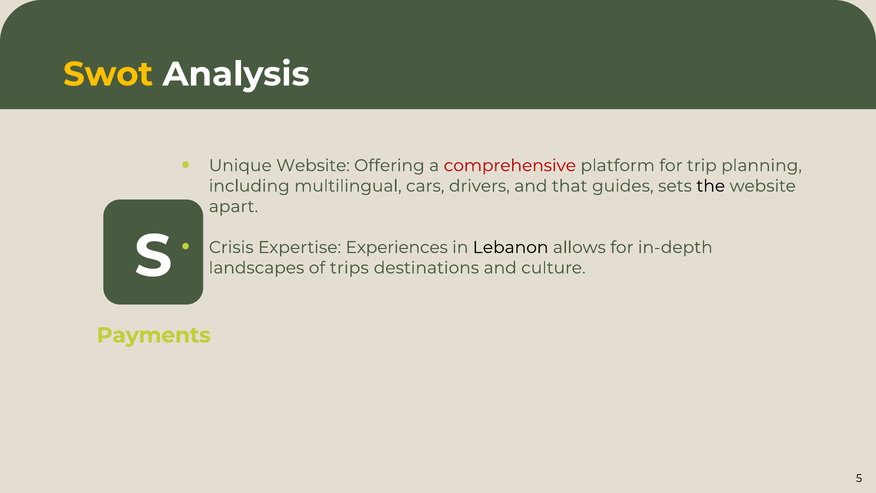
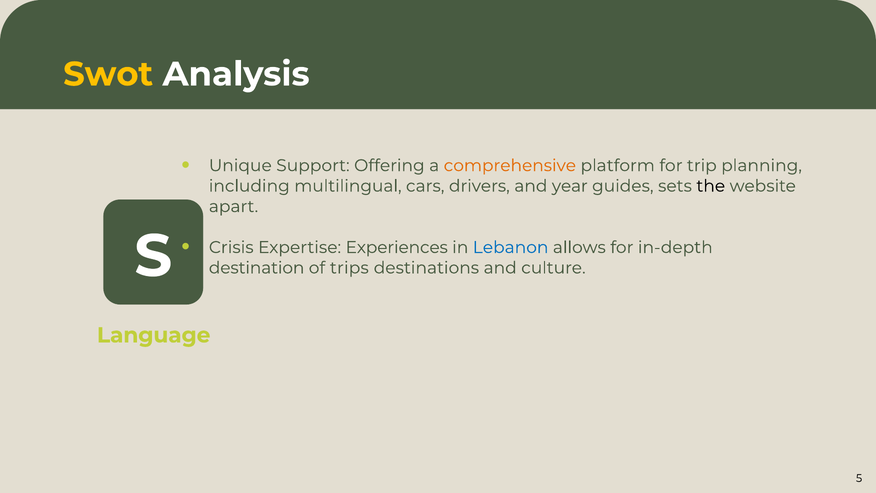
Unique Website: Website -> Support (313, 165)
comprehensive colour: red -> orange (510, 165)
that: that -> year (570, 186)
Lebanon colour: black -> blue (511, 247)
landscapes: landscapes -> destination (257, 268)
Payments: Payments -> Language (154, 335)
